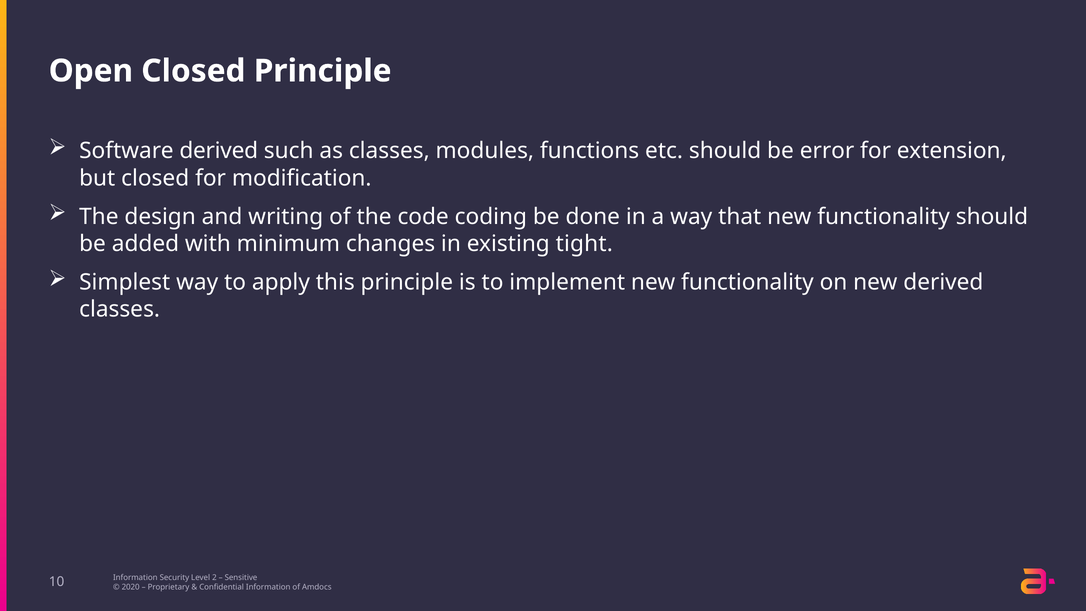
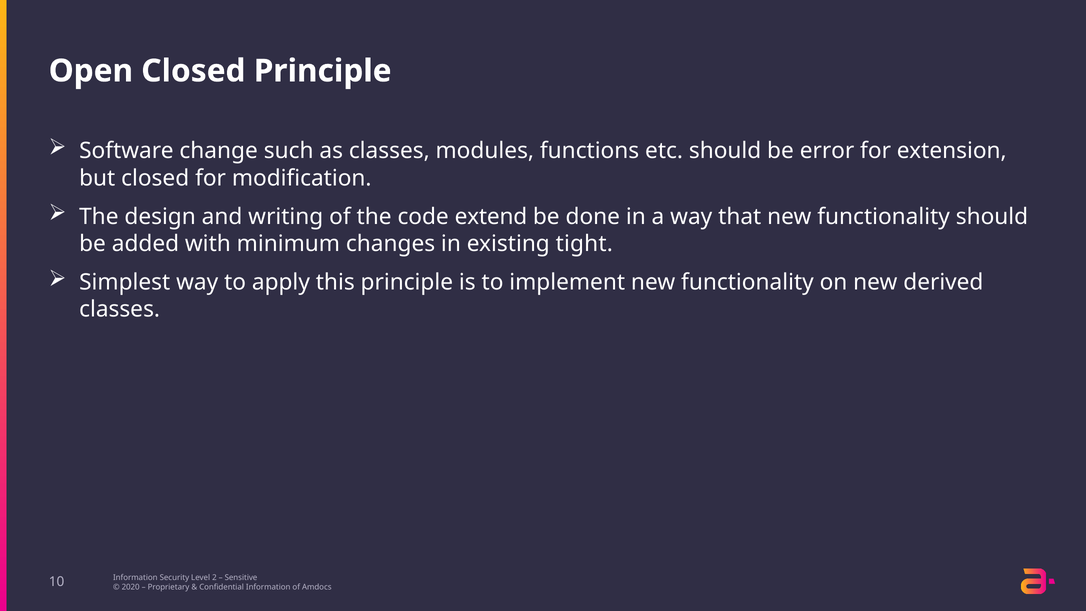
Software derived: derived -> change (219, 151)
coding: coding -> extend (491, 217)
